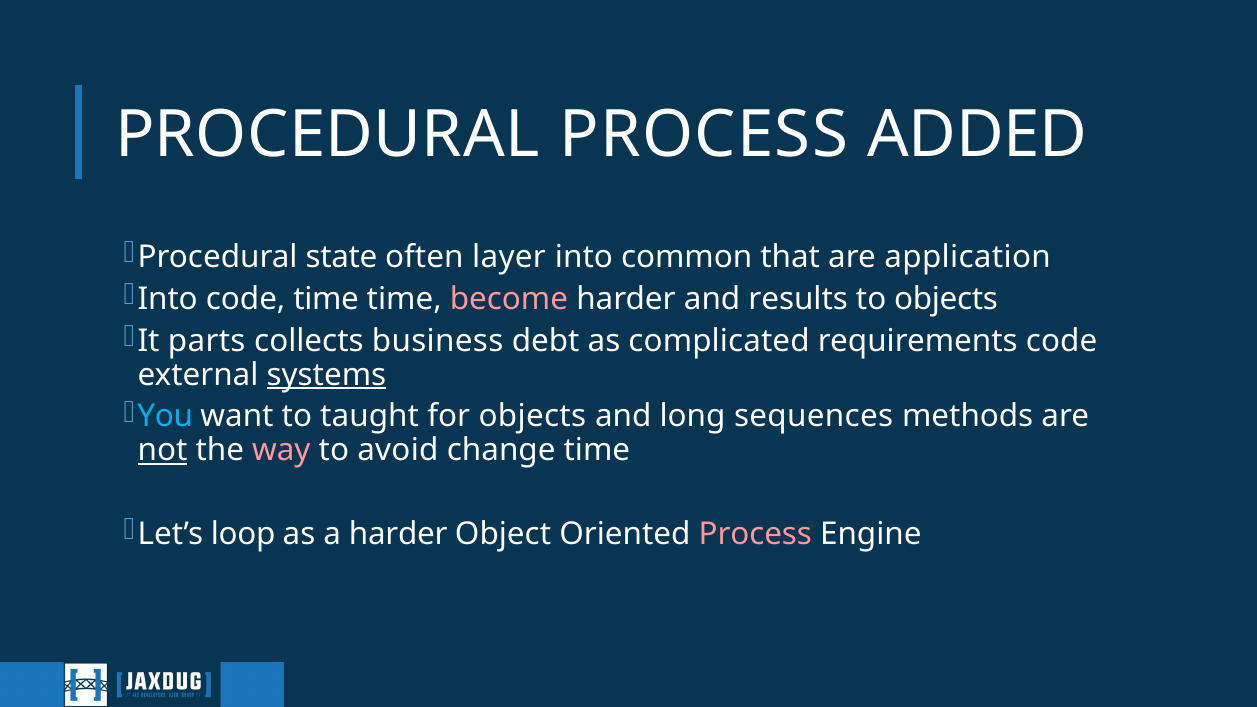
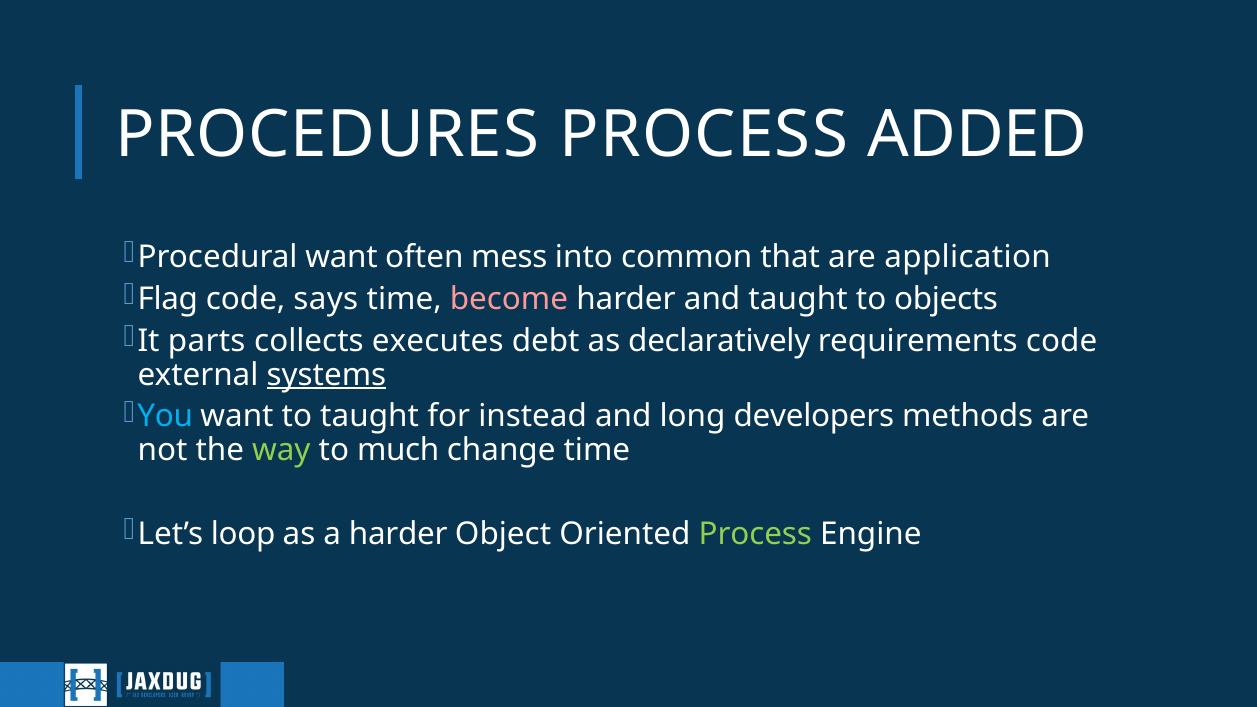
PROCEDURAL: PROCEDURAL -> PROCEDURES (327, 135)
Procedural state: state -> want (342, 257)
layer: layer -> mess (509, 257)
Into: Into -> Flag (168, 299)
code time: time -> says (326, 299)
and results: results -> taught (798, 299)
business: business -> executes (438, 341)
complicated: complicated -> declaratively (719, 341)
for objects: objects -> instead (533, 416)
sequences: sequences -> developers (814, 416)
not underline: present -> none (163, 450)
way colour: pink -> light green (281, 450)
avoid: avoid -> much (398, 450)
Process colour: pink -> light green (755, 534)
